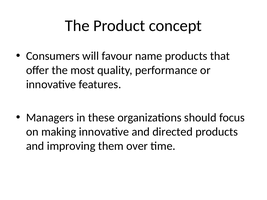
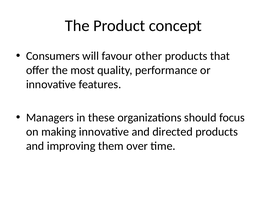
name: name -> other (149, 56)
